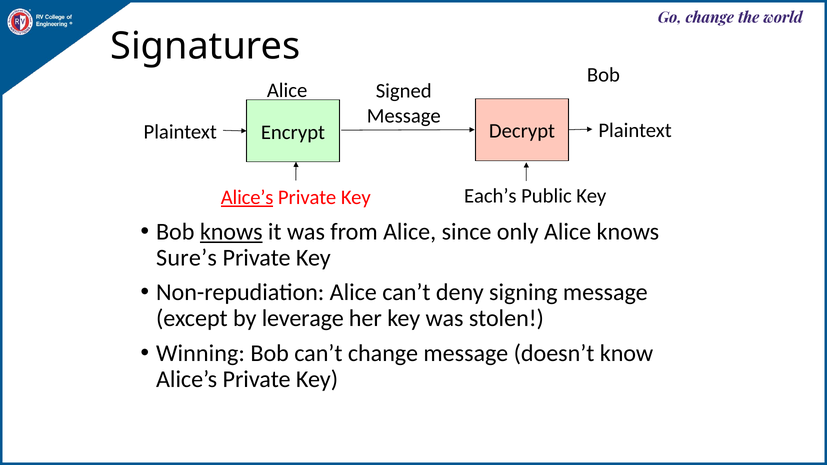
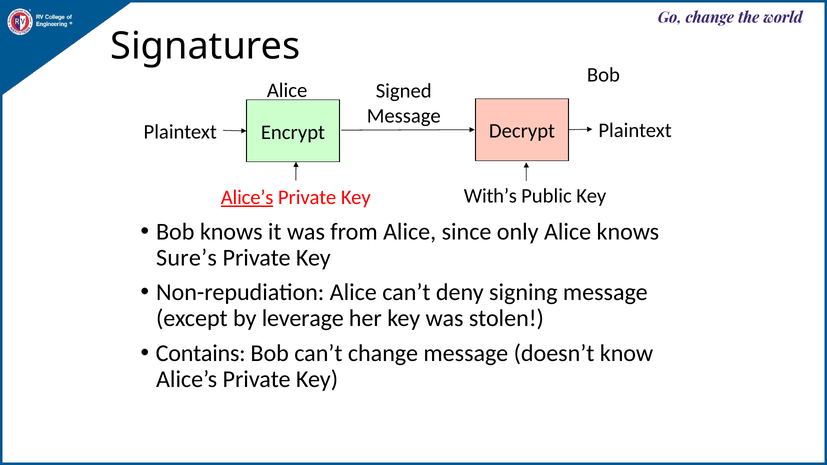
Each’s: Each’s -> With’s (490, 196)
knows underline: present -> none (231, 232)
Winning: Winning -> Contains (201, 353)
